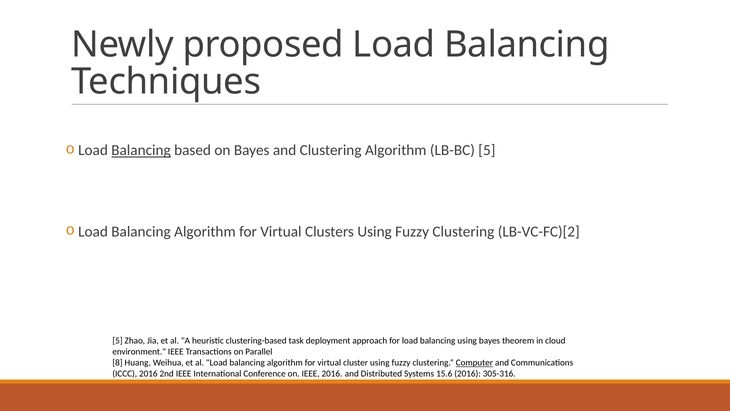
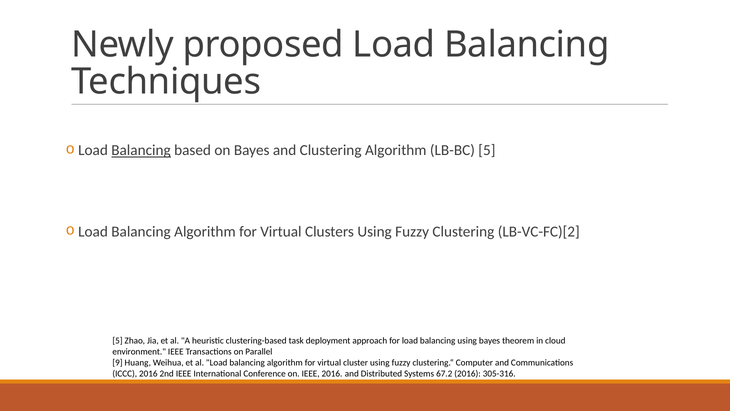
8: 8 -> 9 (118, 363)
Computer underline: present -> none (474, 363)
15.6: 15.6 -> 67.2 (444, 373)
